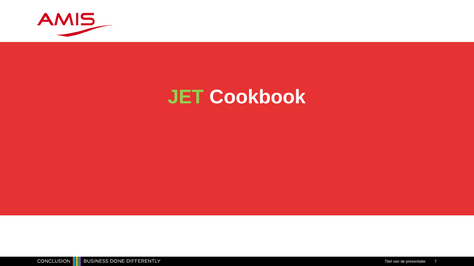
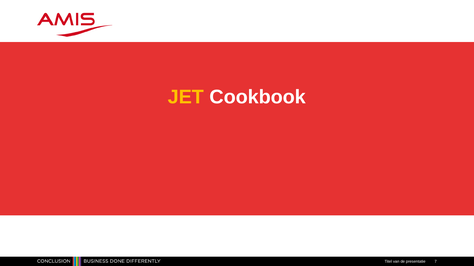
JET colour: light green -> yellow (186, 97)
